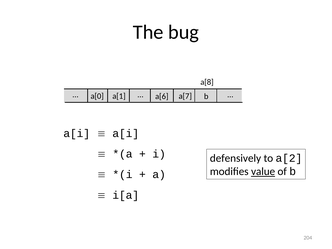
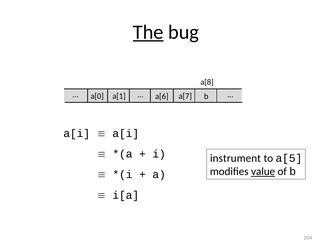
The underline: none -> present (148, 32)
defensively: defensively -> instrument (235, 158)
a[2: a[2 -> a[5 (289, 158)
